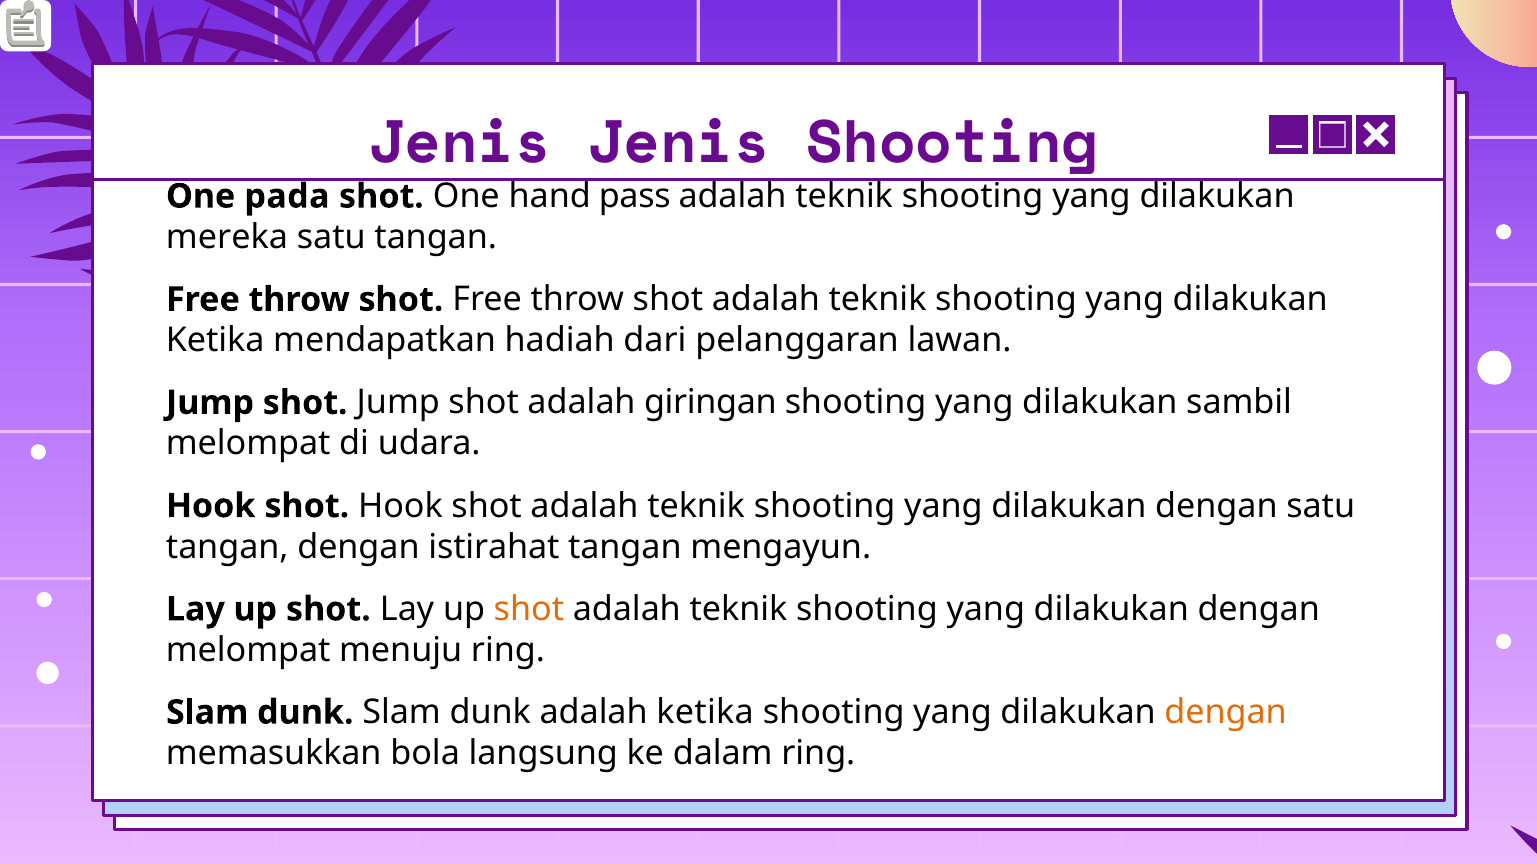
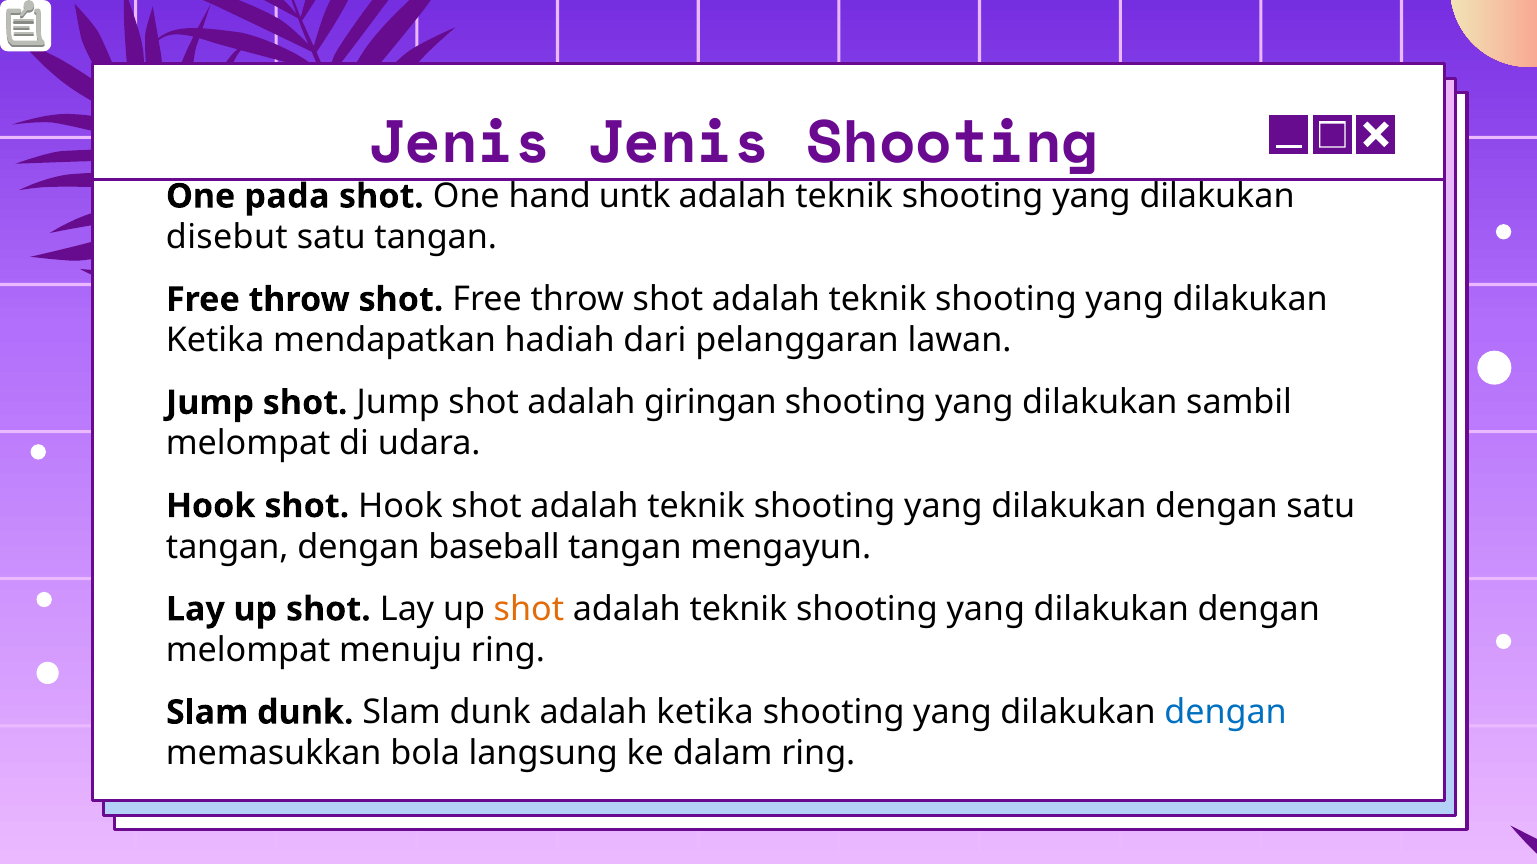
pass: pass -> untk (635, 196)
mereka: mereka -> disebut (227, 237)
istirahat: istirahat -> baseball (494, 547)
dengan colour: orange -> blue (1226, 713)
